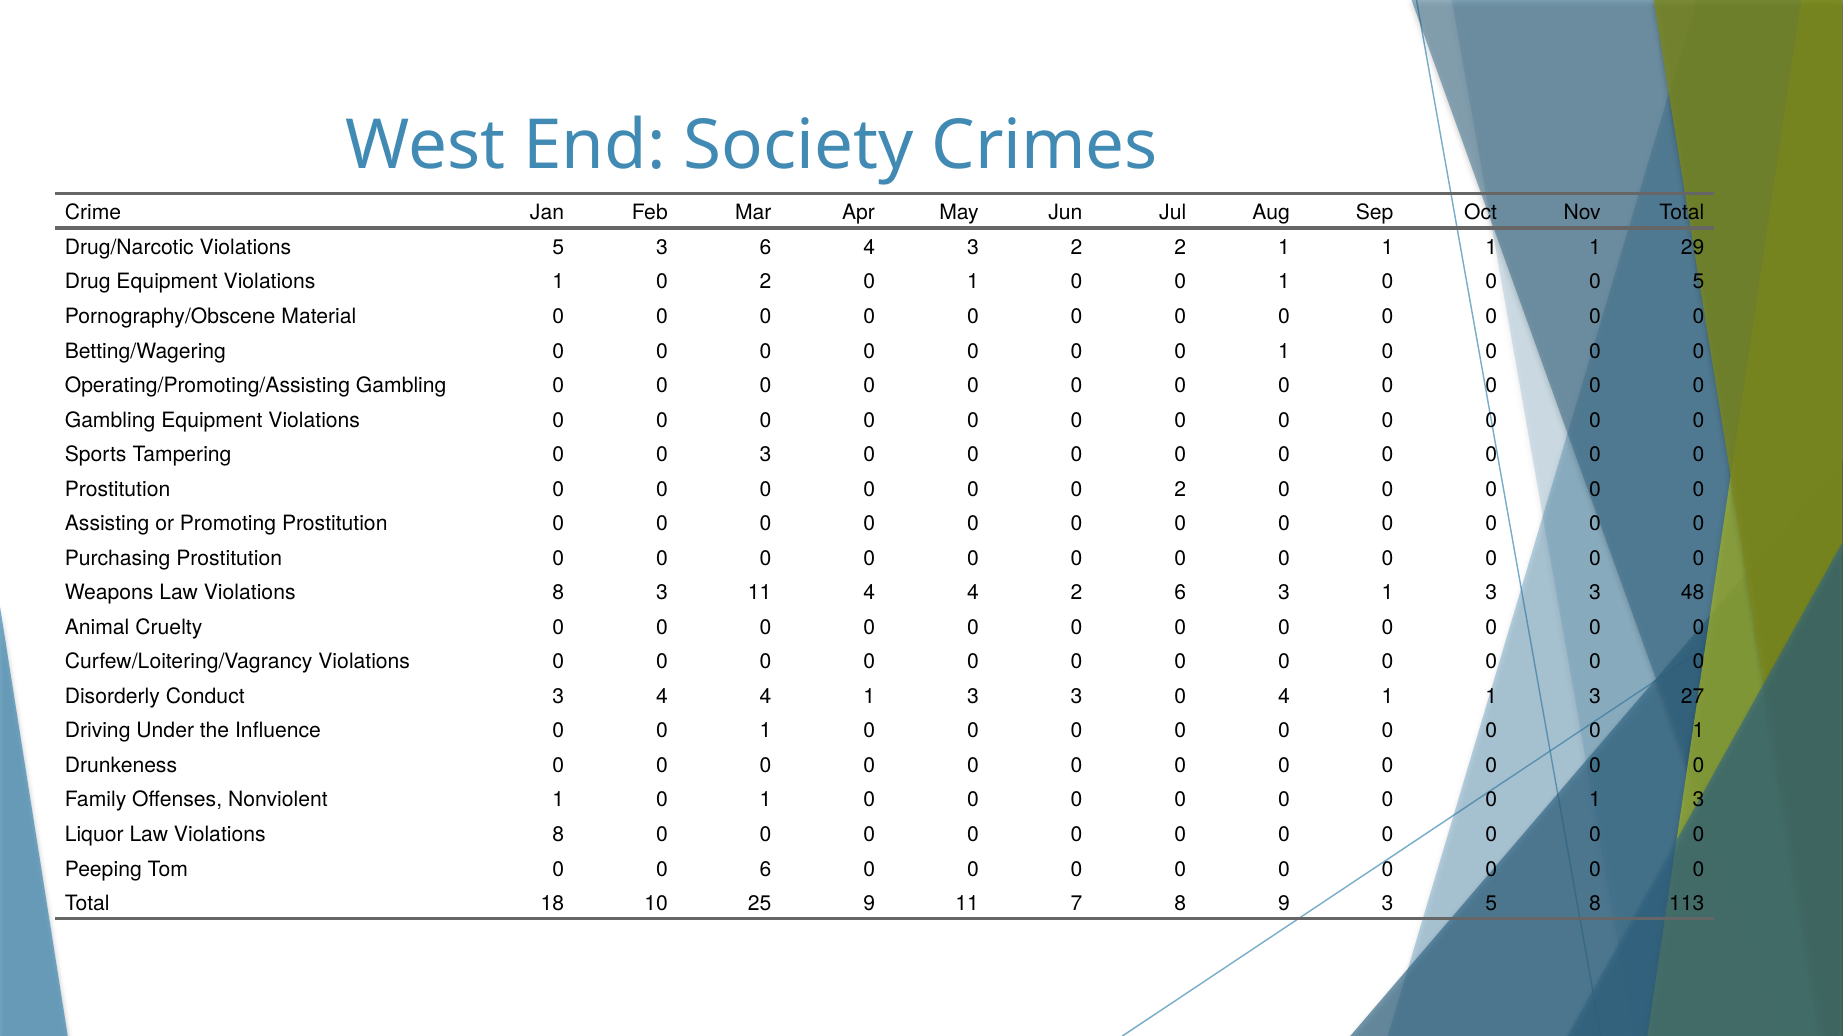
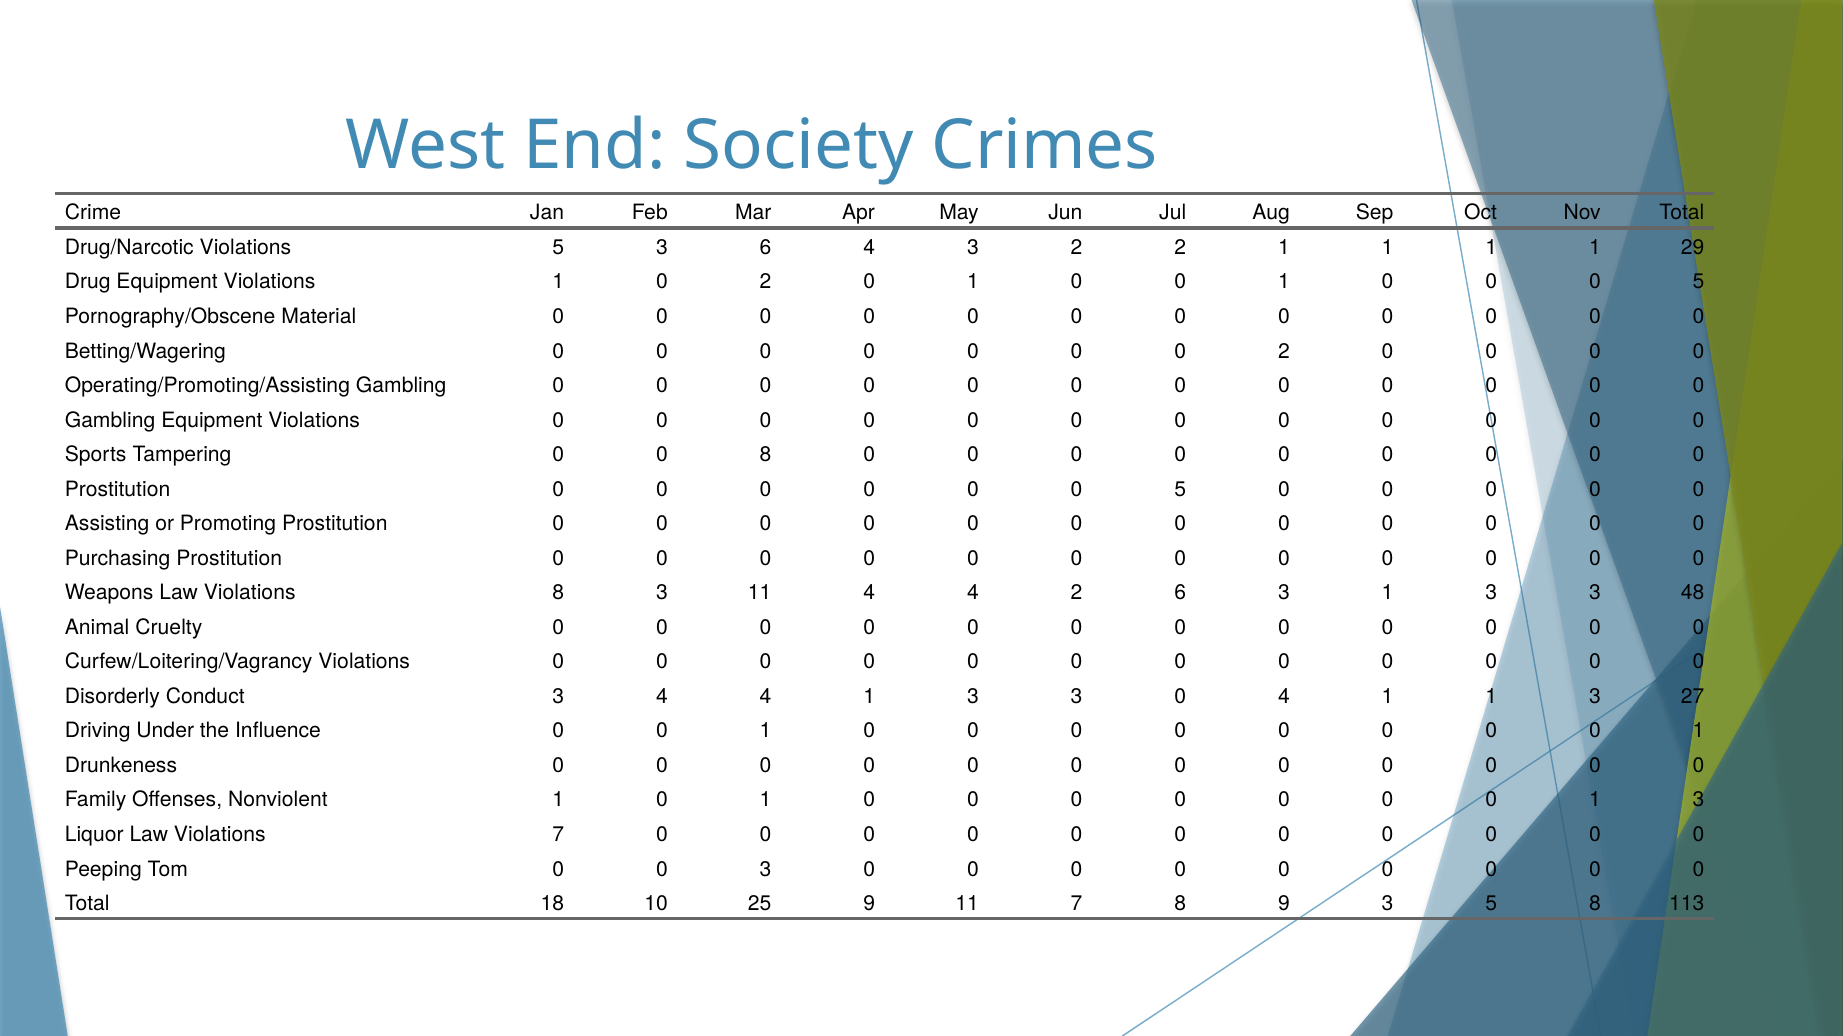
1: 1 -> 2 (1284, 351)
0 3: 3 -> 8 (766, 455)
2: 2 -> 5 (1180, 489)
Liquor Law Violations 8: 8 -> 7 (558, 835)
0 6: 6 -> 3 (766, 870)
